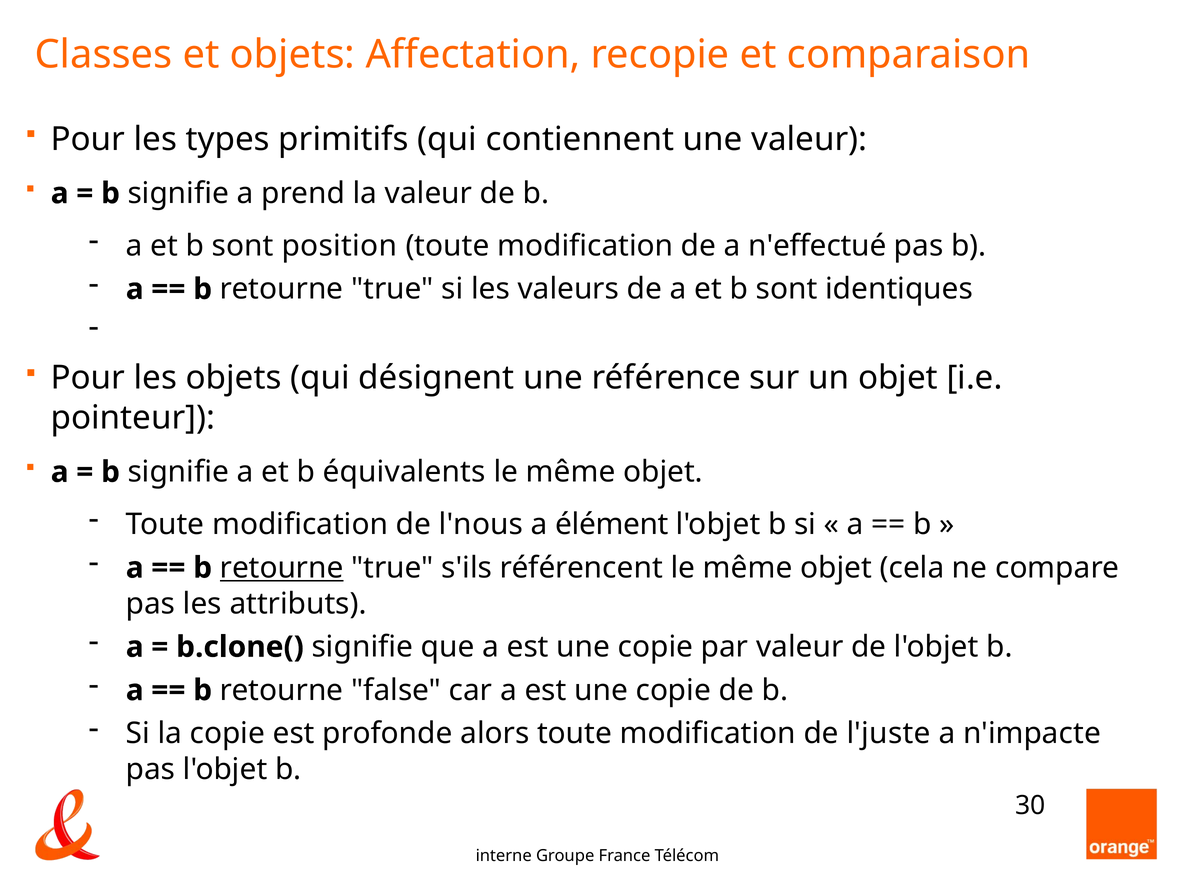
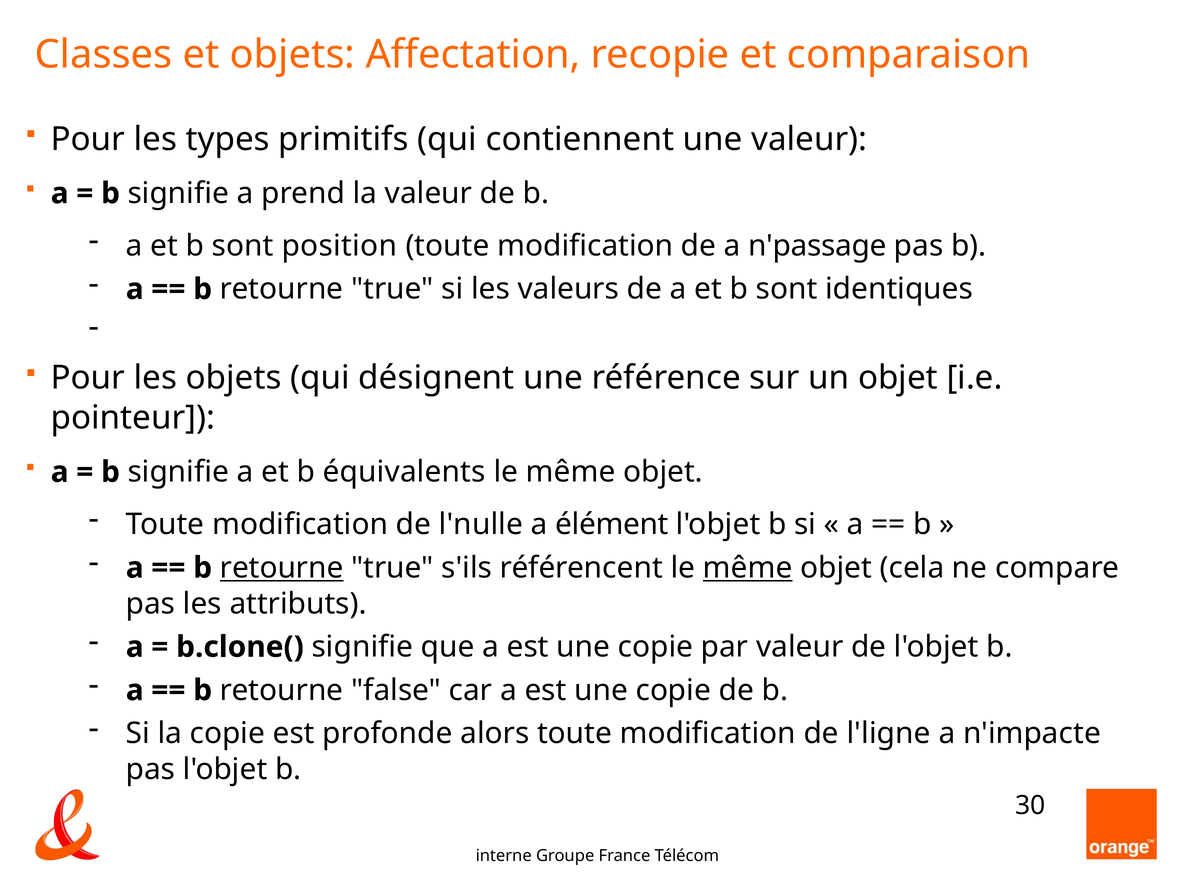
n'effectué: n'effectué -> n'passage (817, 246)
l'nous: l'nous -> l'nulle (481, 525)
même underline: none -> present (748, 568)
l'juste: l'juste -> l'ligne (889, 734)
